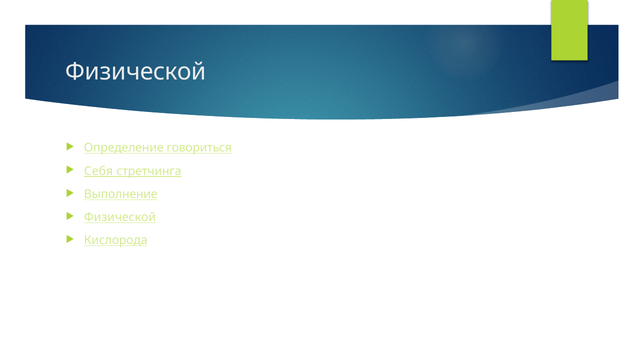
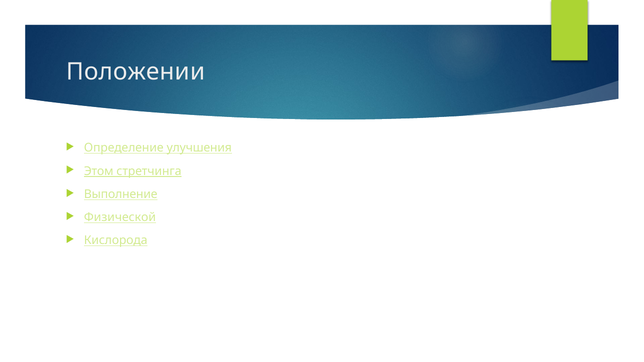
Физической: Физической -> Положении (136, 72)
говориться: говориться -> улучшения (199, 148)
Себя: Себя -> Этом (99, 171)
